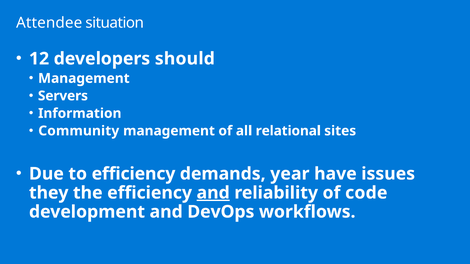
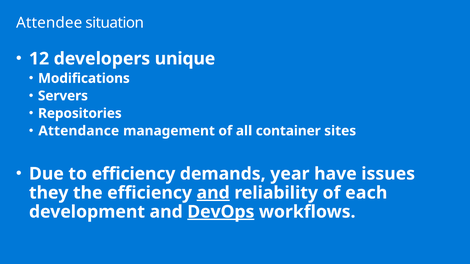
should: should -> unique (185, 59)
Management: Management -> Modifications (84, 78)
Information: Information -> Repositories (80, 114)
Community: Community -> Attendance (79, 131)
relational: relational -> container (288, 131)
code: code -> each (366, 193)
DevOps underline: none -> present (221, 212)
